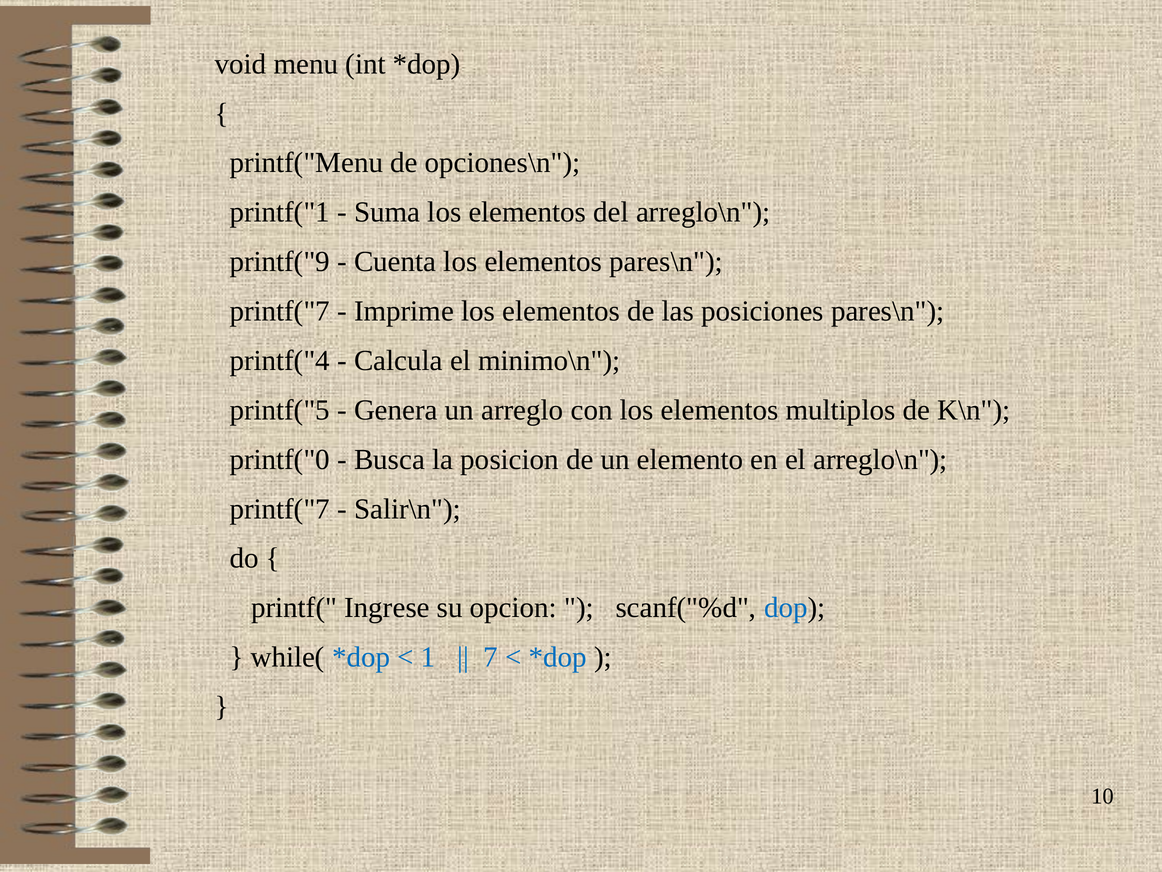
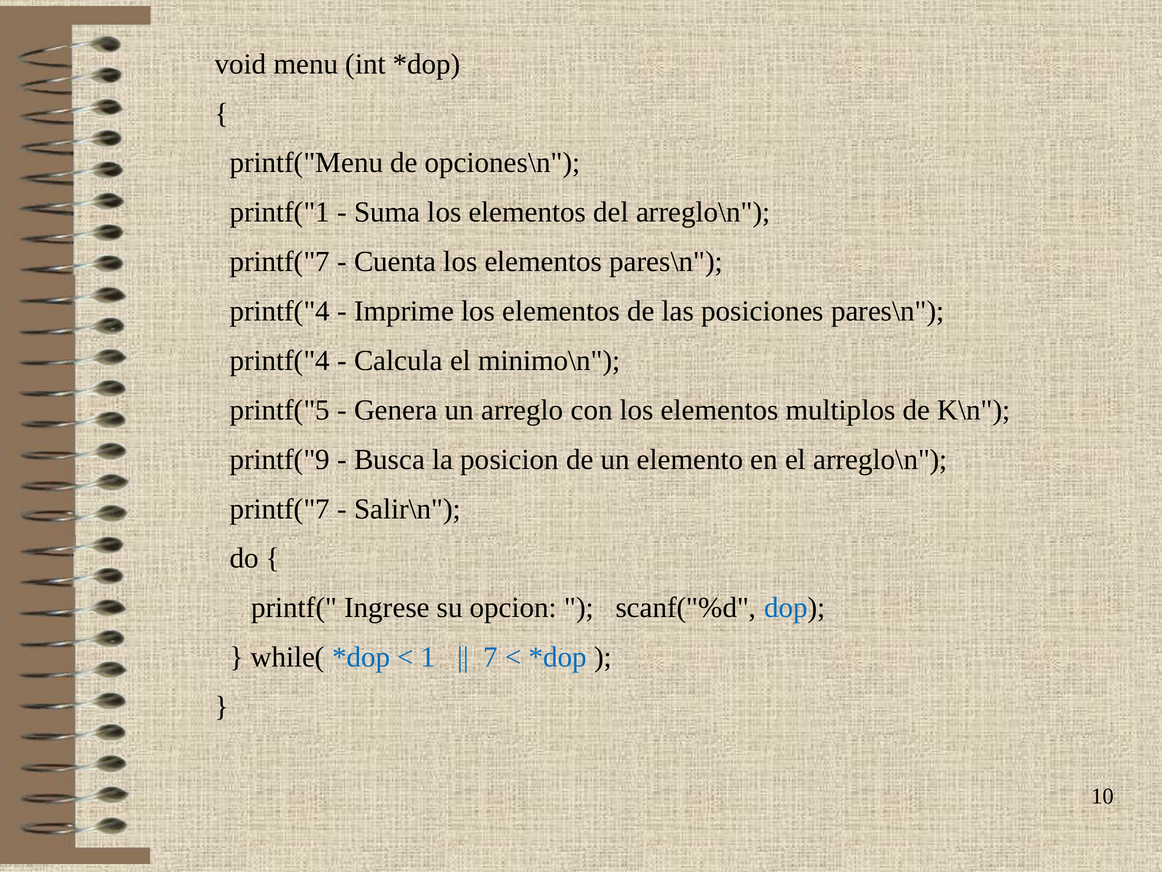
printf("9: printf("9 -> printf("7 (280, 262)
printf("7: printf("7 -> printf("4 (280, 311)
printf("0: printf("0 -> printf("9 (280, 459)
